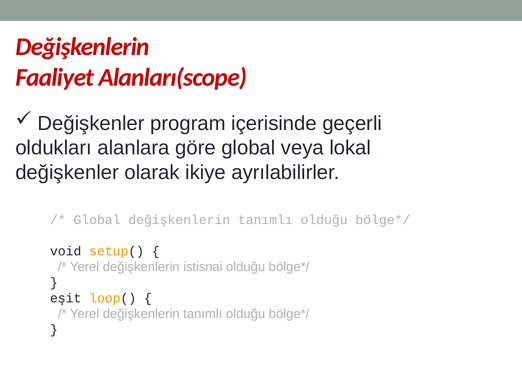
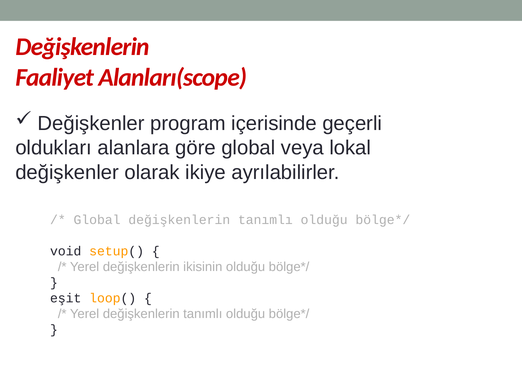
istisnai: istisnai -> ikisinin (203, 267)
